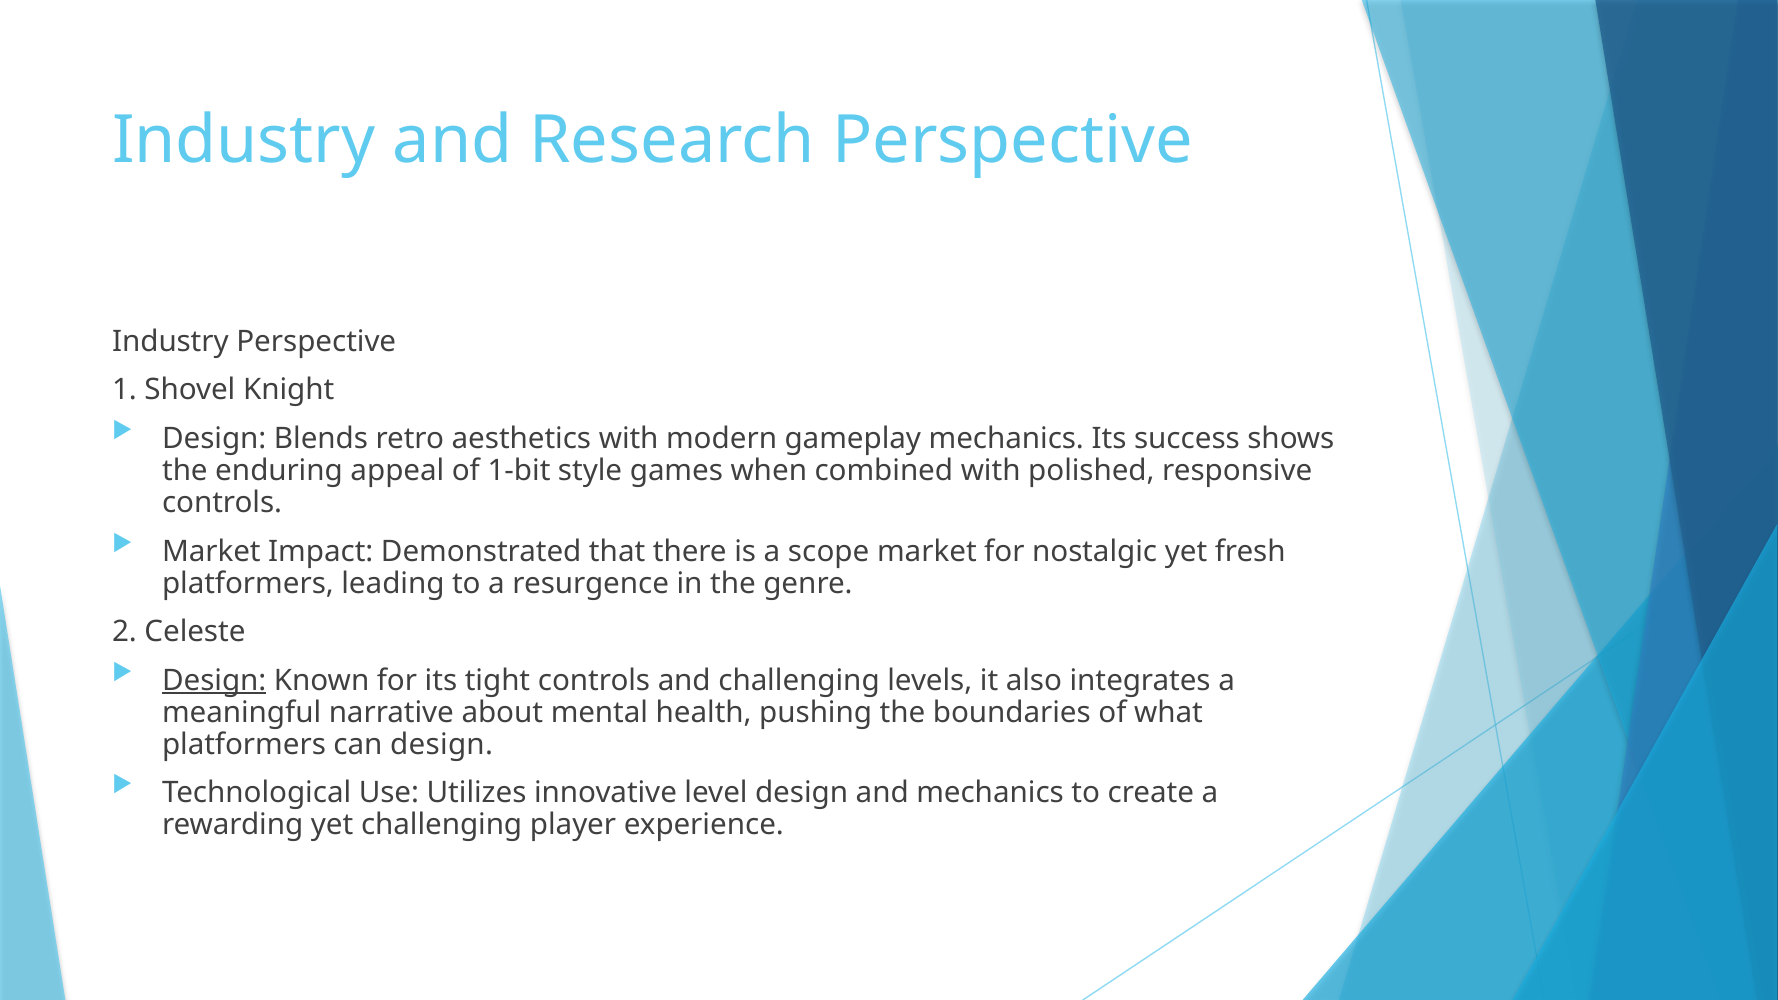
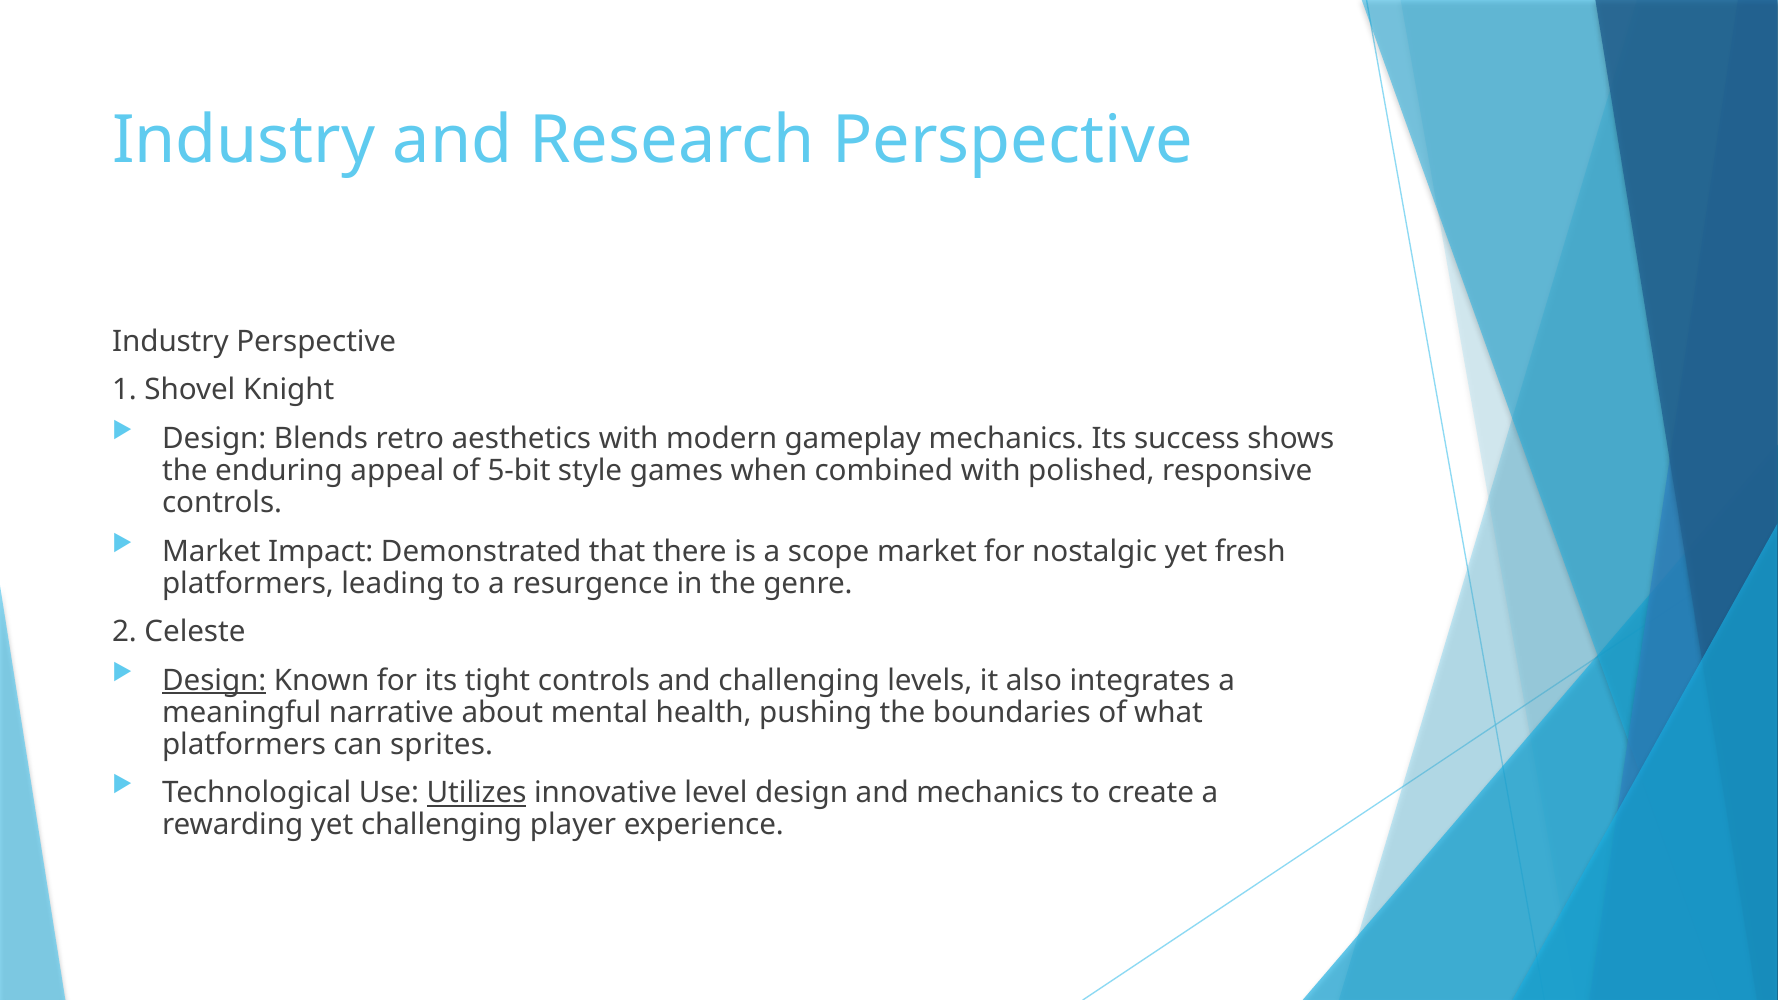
1-bit: 1-bit -> 5-bit (519, 471)
can design: design -> sprites (442, 745)
Utilizes underline: none -> present (477, 793)
